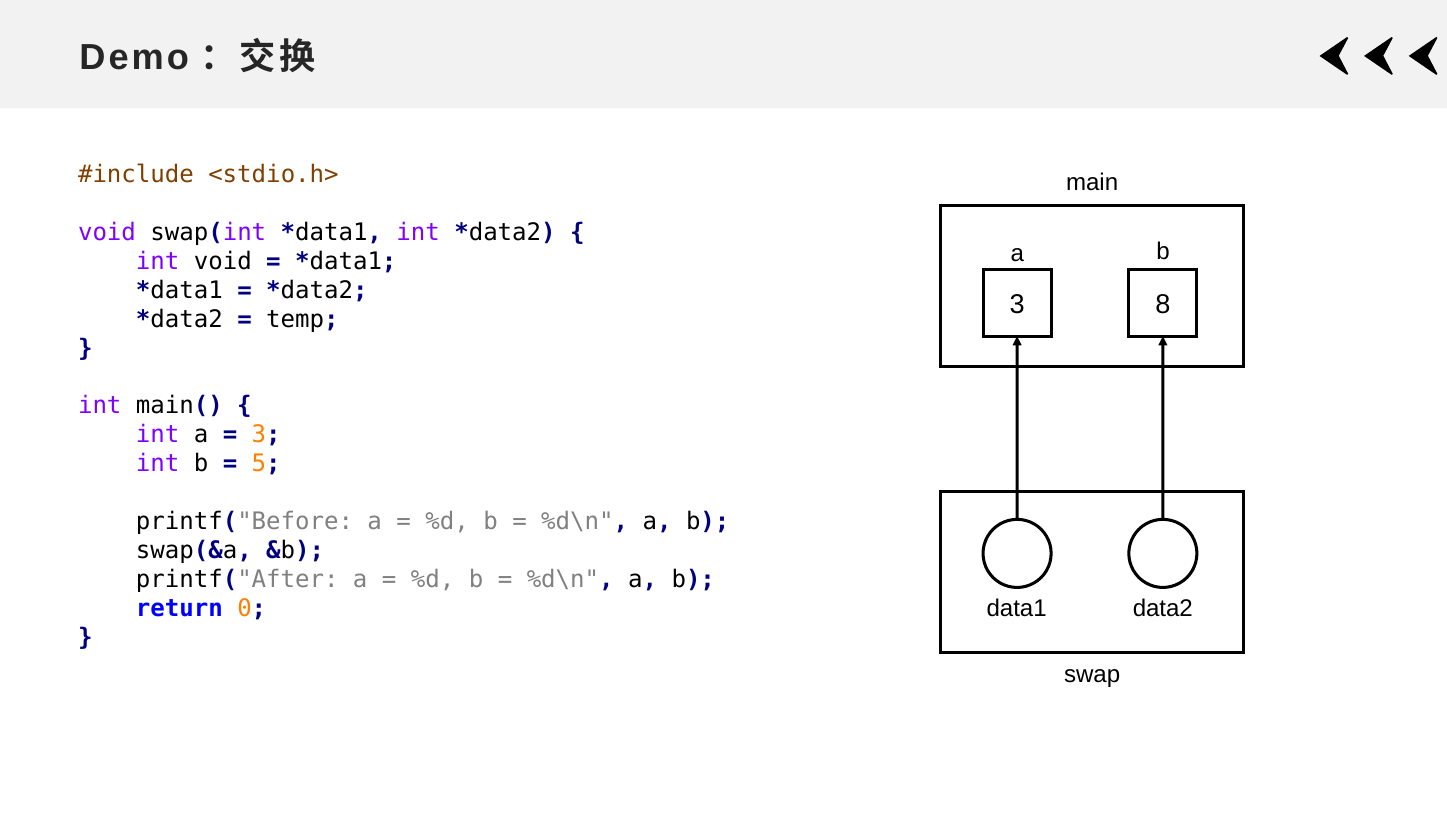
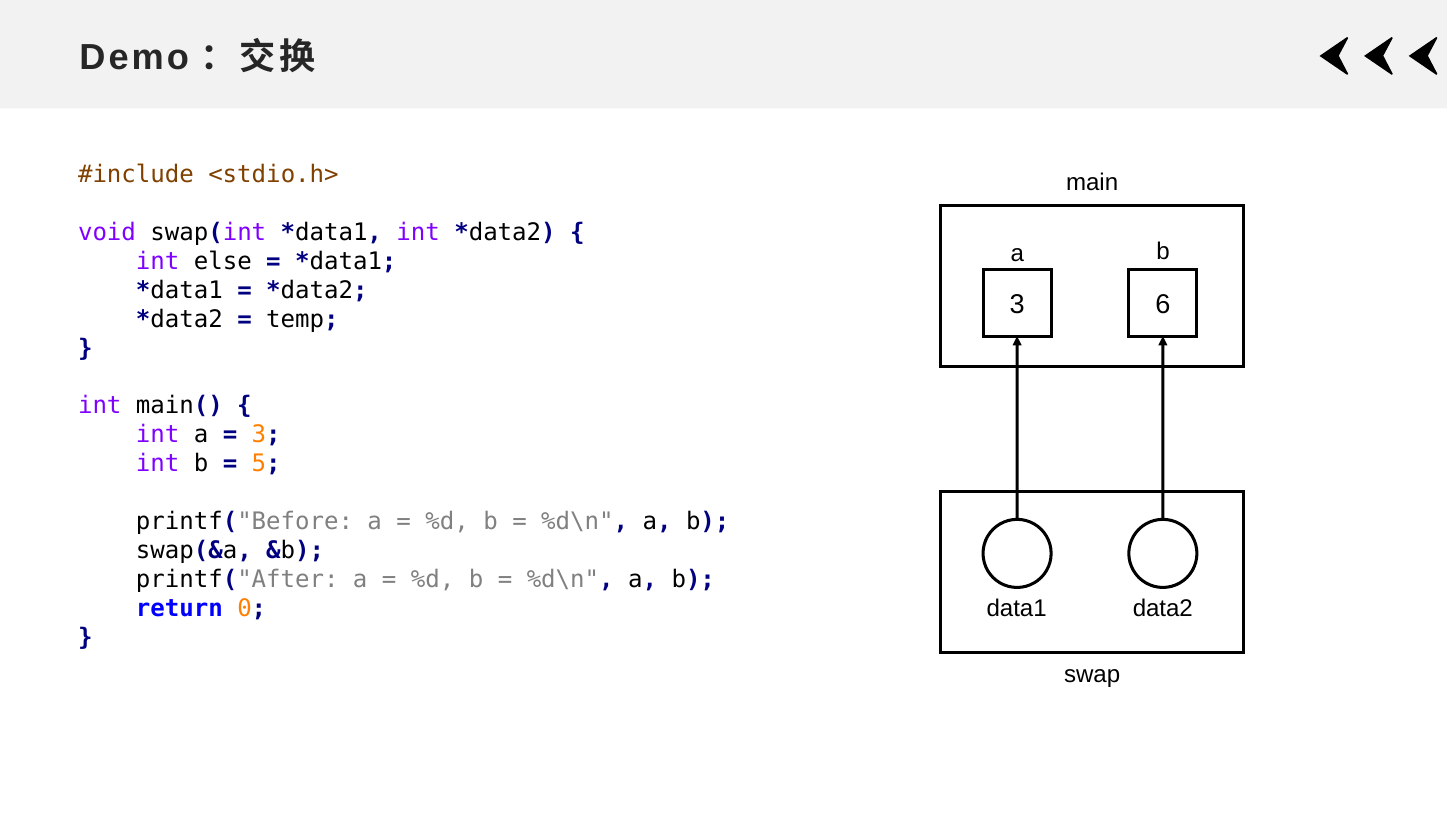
int void: void -> else (223, 261)
8: 8 -> 6 (1163, 305)
